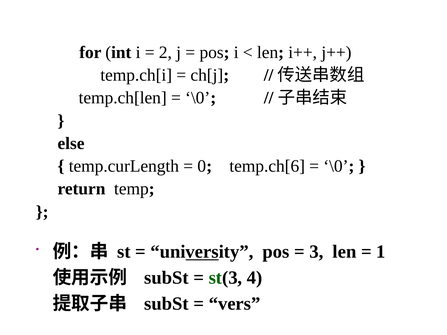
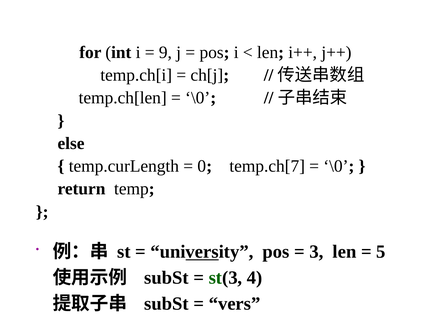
2: 2 -> 9 (165, 52)
temp.ch[6: temp.ch[6 -> temp.ch[7 (267, 166)
1: 1 -> 5 (381, 252)
